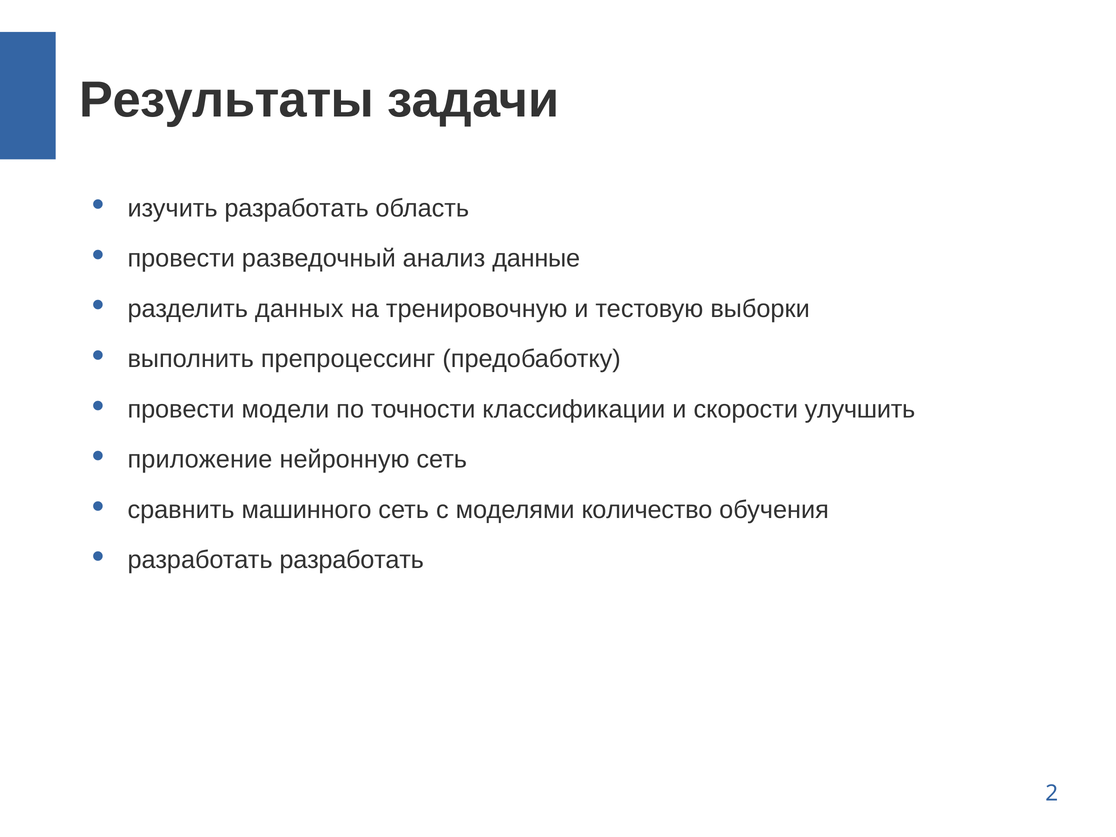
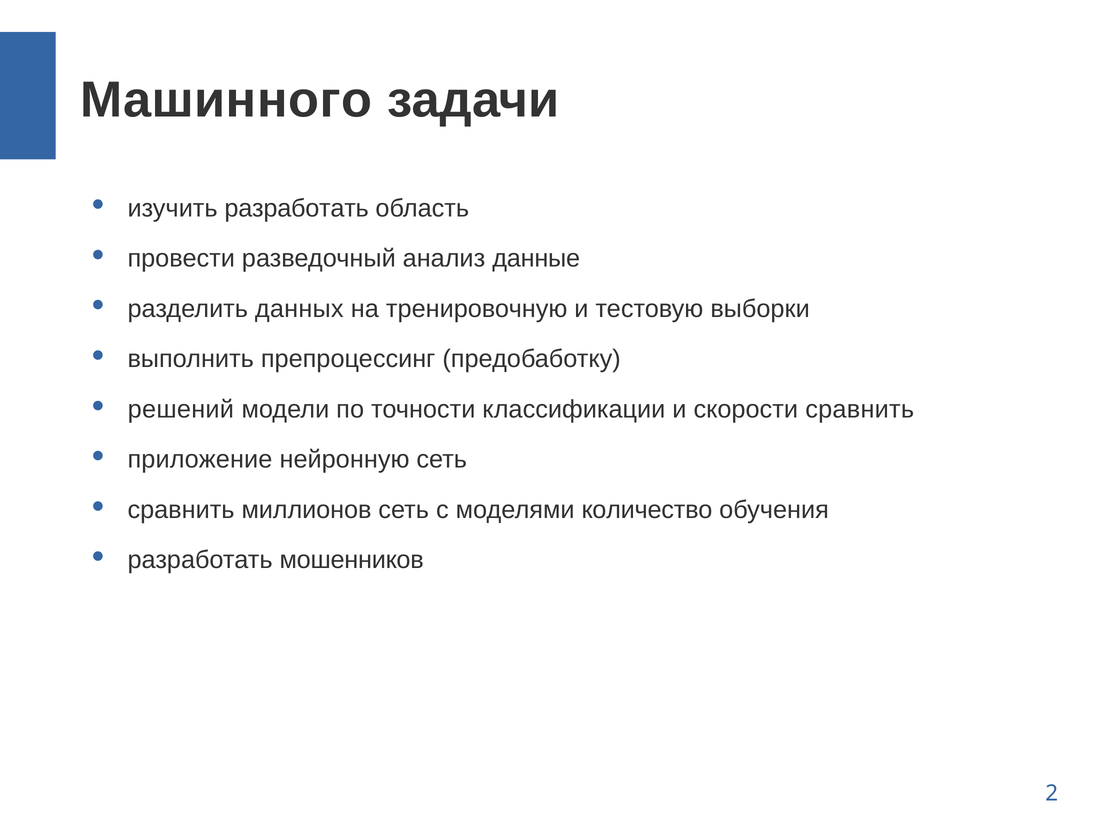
Результаты: Результаты -> Машинного (226, 100)
провести: провести -> решений (181, 409)
скорости улучшить: улучшить -> сравнить (860, 409)
машинного: машинного -> миллионов (307, 510)
разработать разработать: разработать -> мошенников (352, 560)
